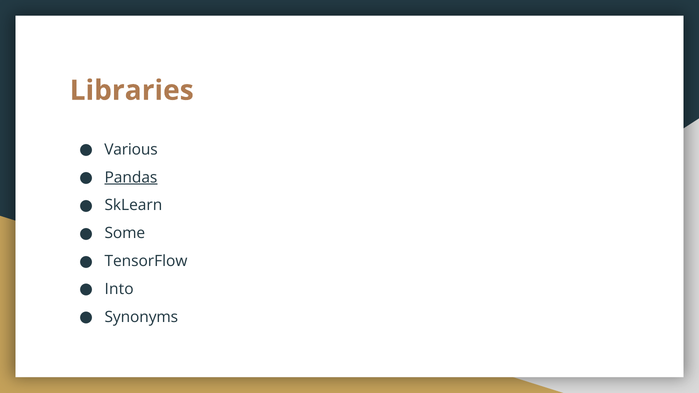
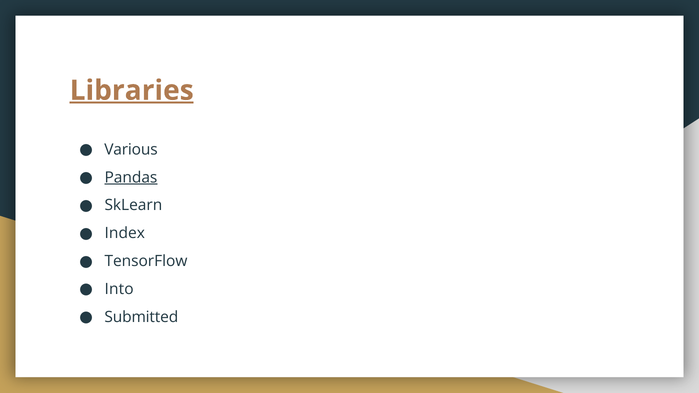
Libraries underline: none -> present (132, 91)
Some: Some -> Index (125, 233)
Synonyms: Synonyms -> Submitted (141, 317)
